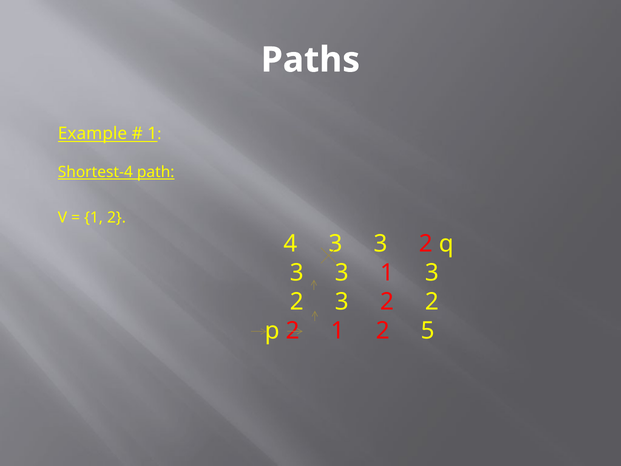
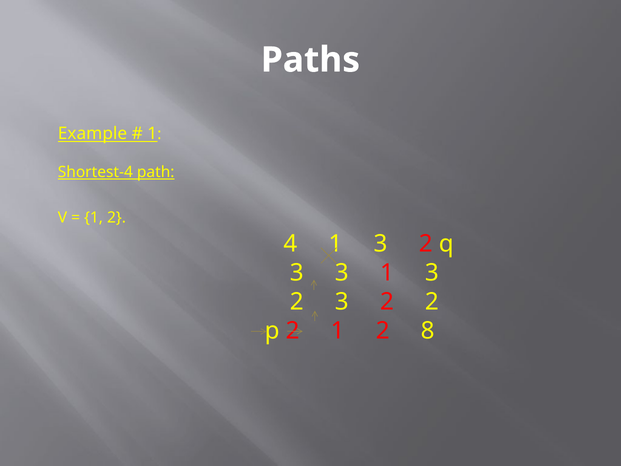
4 3: 3 -> 1 (335, 244)
5: 5 -> 8 (428, 331)
